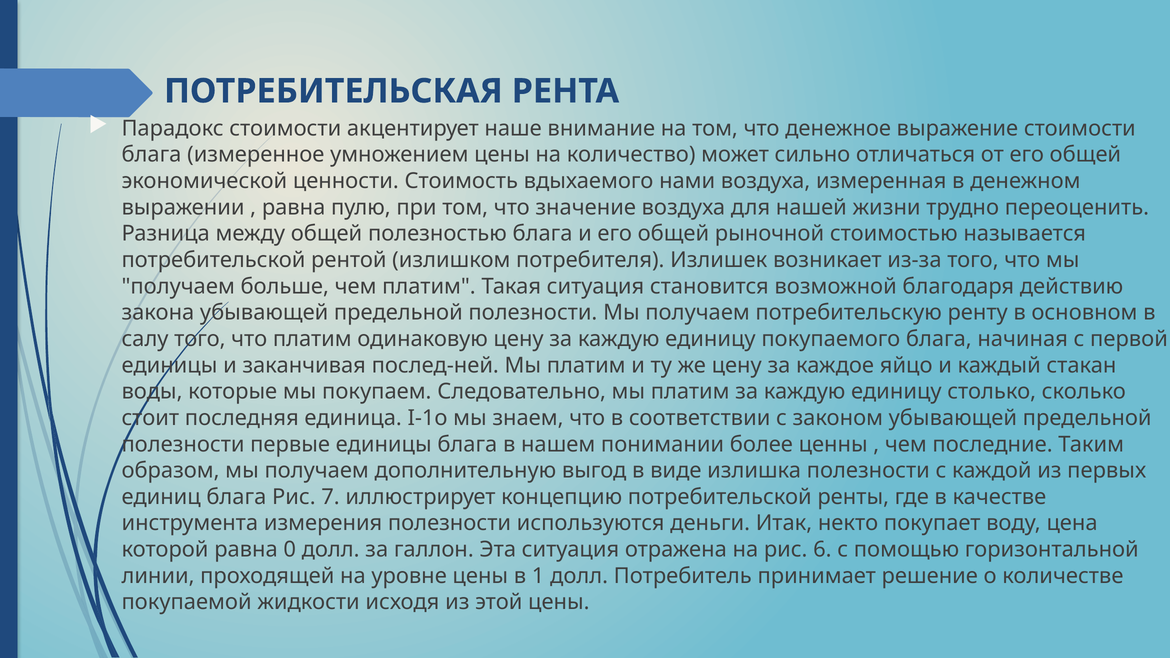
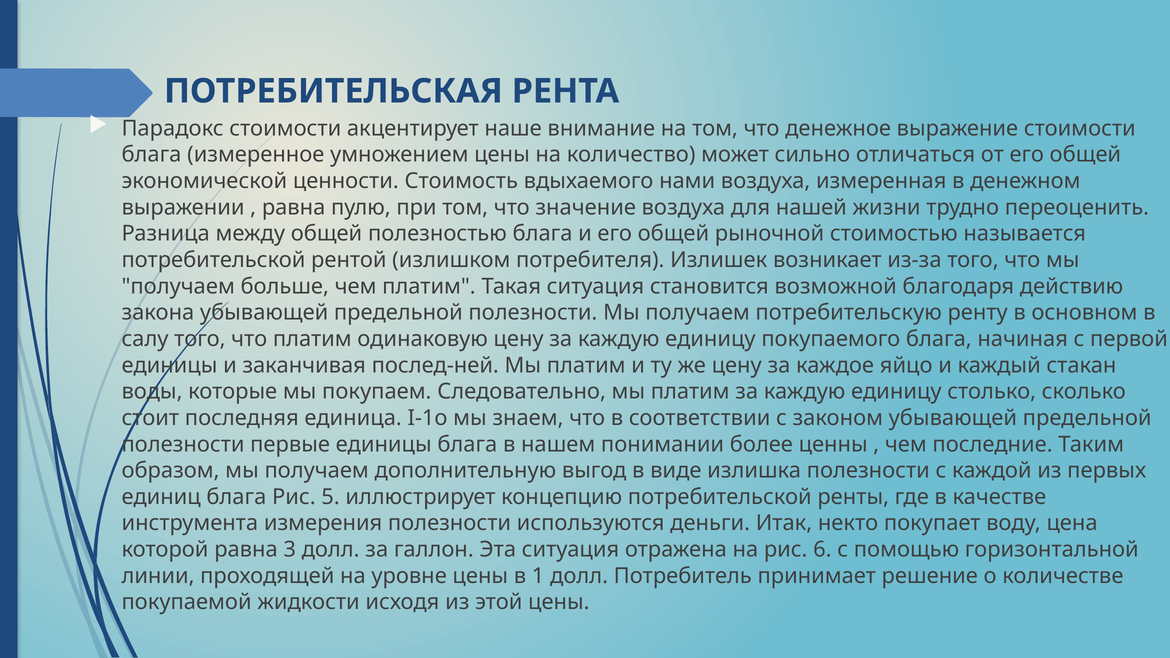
7: 7 -> 5 (331, 497)
0: 0 -> 3 (290, 550)
